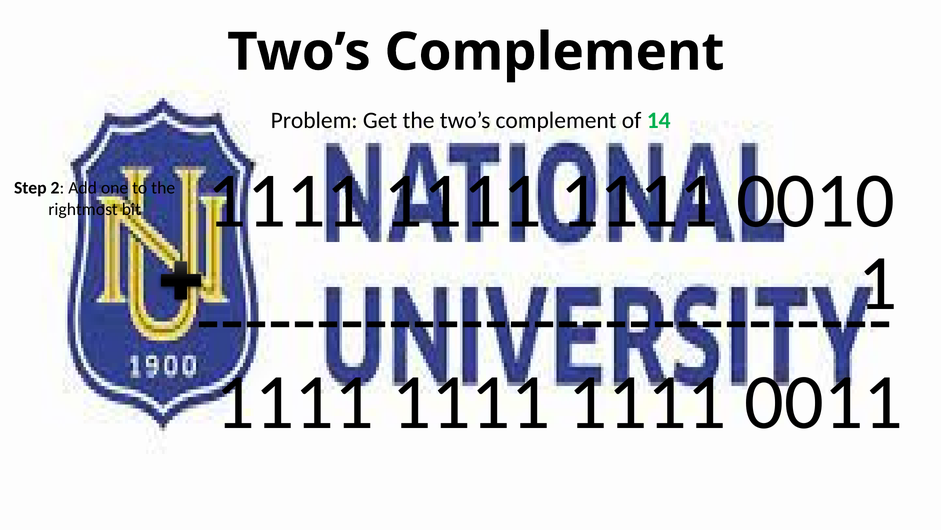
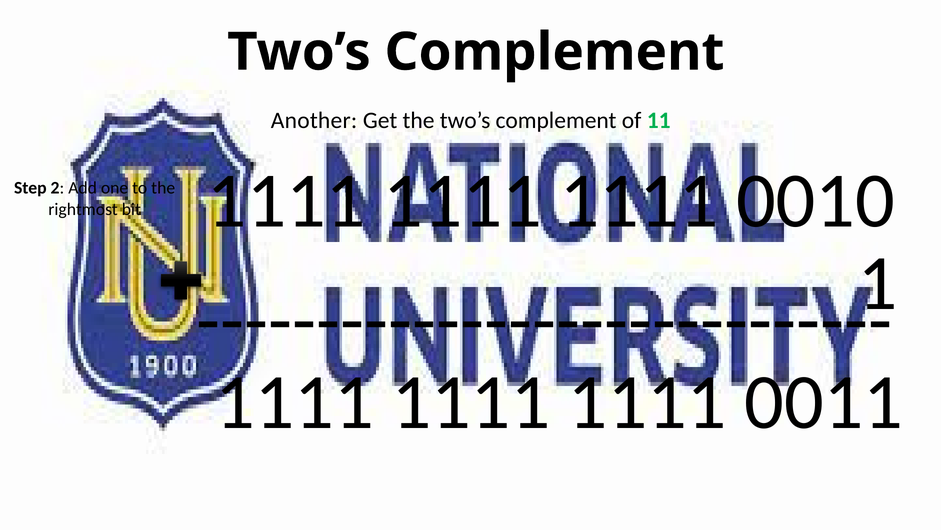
Problem: Problem -> Another (314, 120)
14: 14 -> 11 (659, 120)
